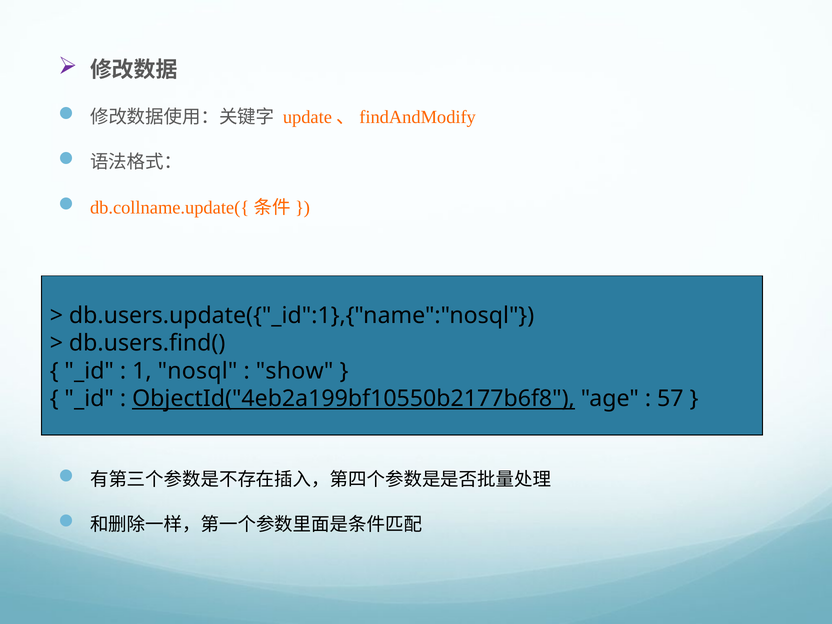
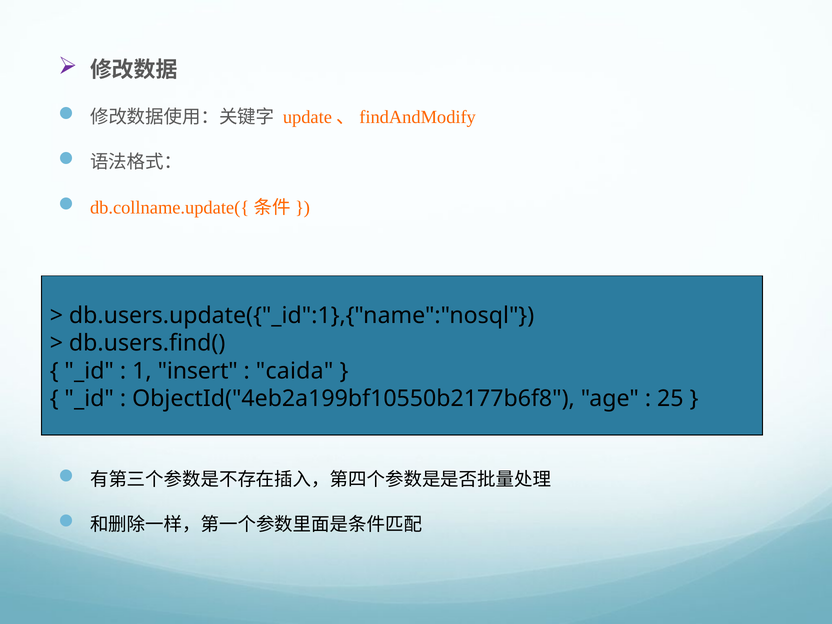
nosql: nosql -> insert (198, 371)
show: show -> caida (295, 371)
ObjectId("4eb2a199bf10550b2177b6f8 underline: present -> none (353, 399)
57: 57 -> 25 (670, 399)
